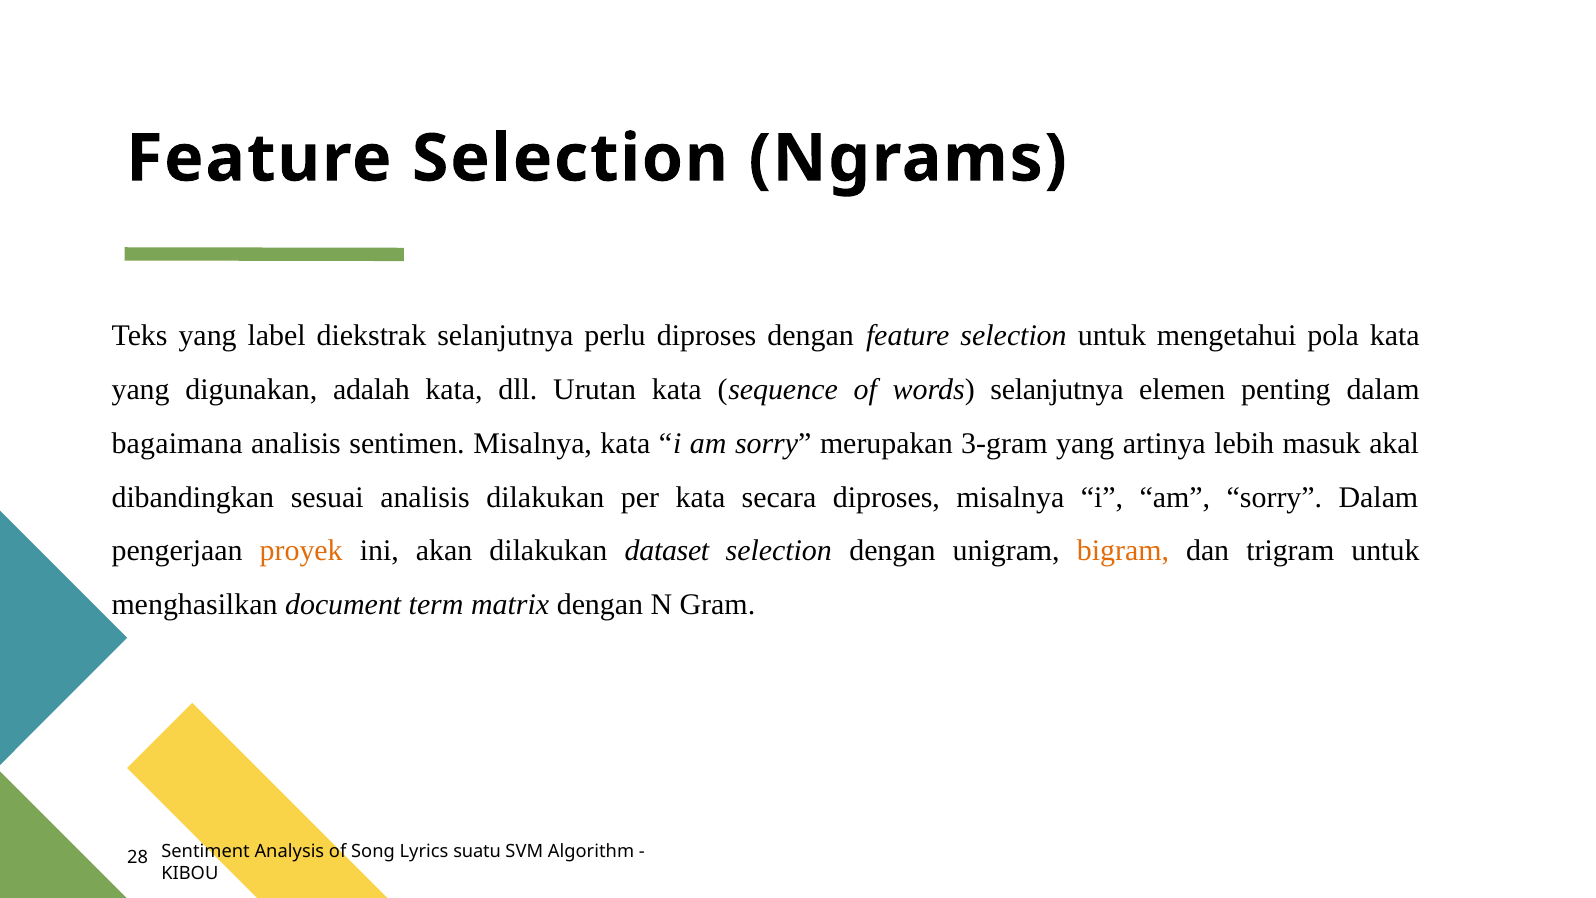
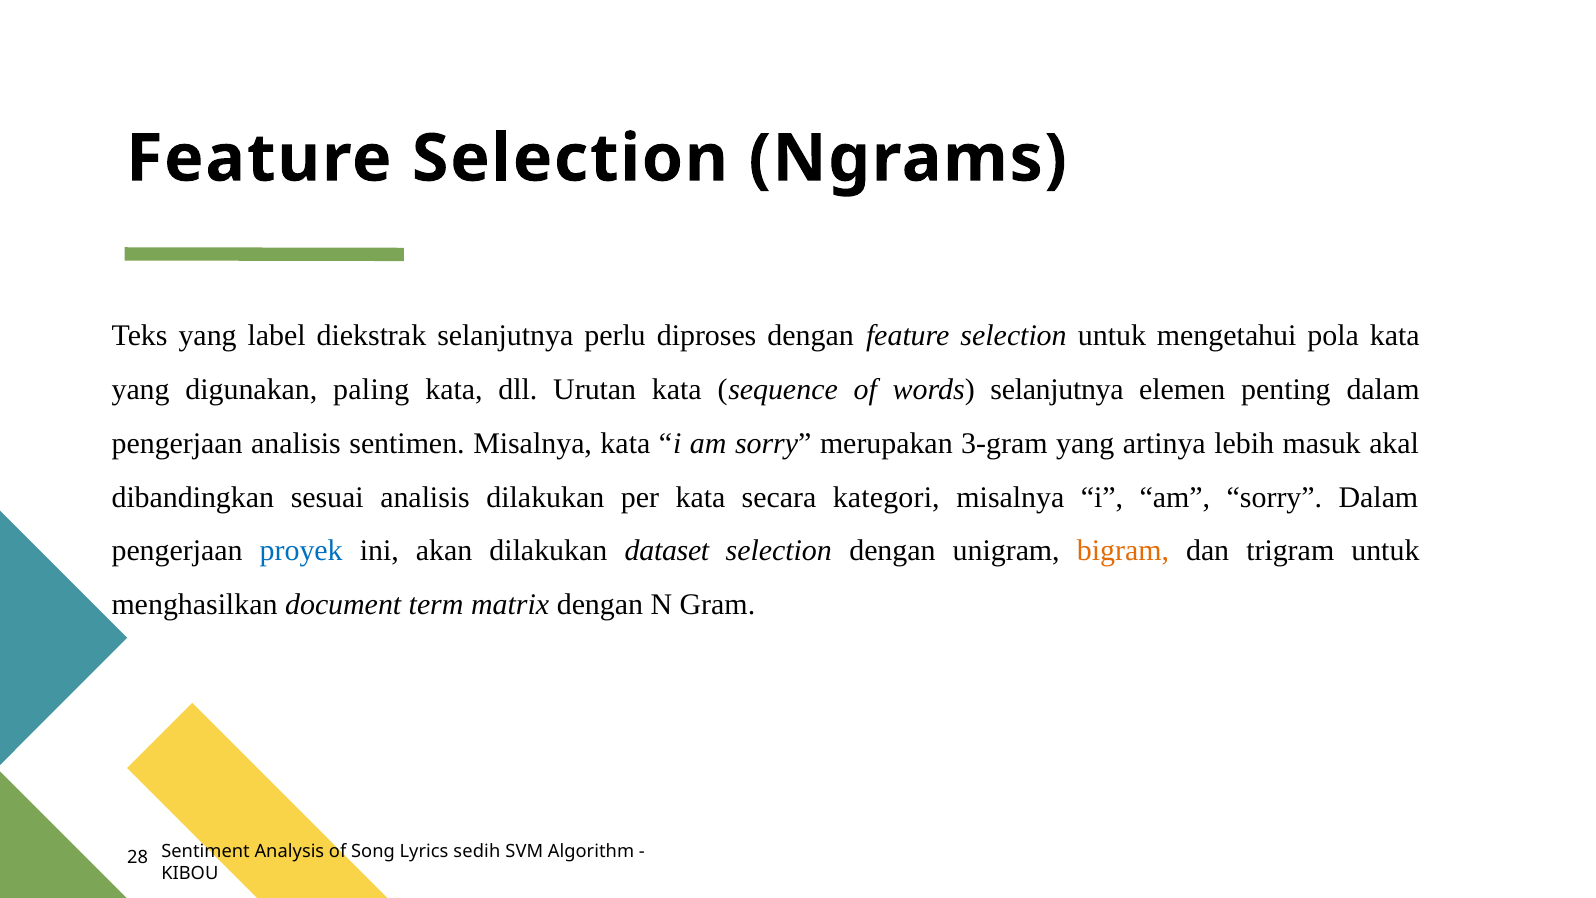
adalah: adalah -> paling (371, 389)
bagaimana: bagaimana -> pengerjaan (177, 443)
secara diproses: diproses -> kategori (886, 497)
proyek colour: orange -> blue (301, 551)
suatu: suatu -> sedih (477, 851)
